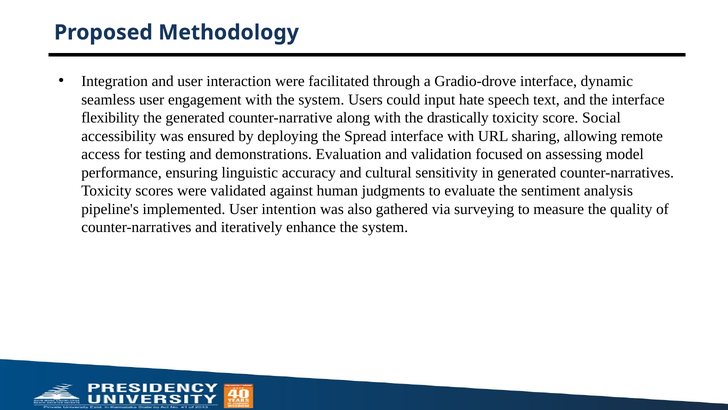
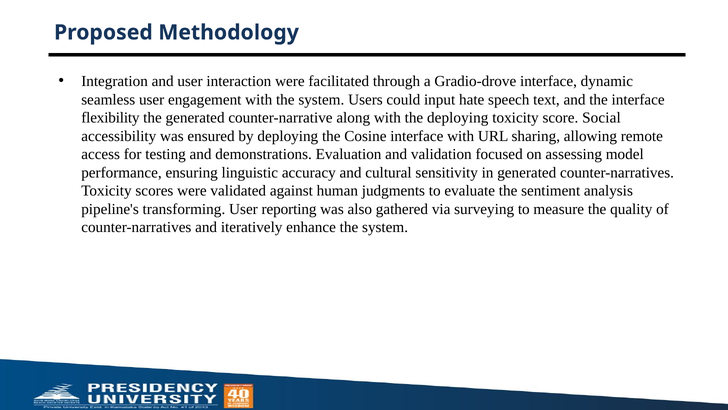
the drastically: drastically -> deploying (458, 118)
Spread: Spread -> Cosine (365, 136)
implemented: implemented -> transforming (184, 209)
intention: intention -> reporting (289, 209)
